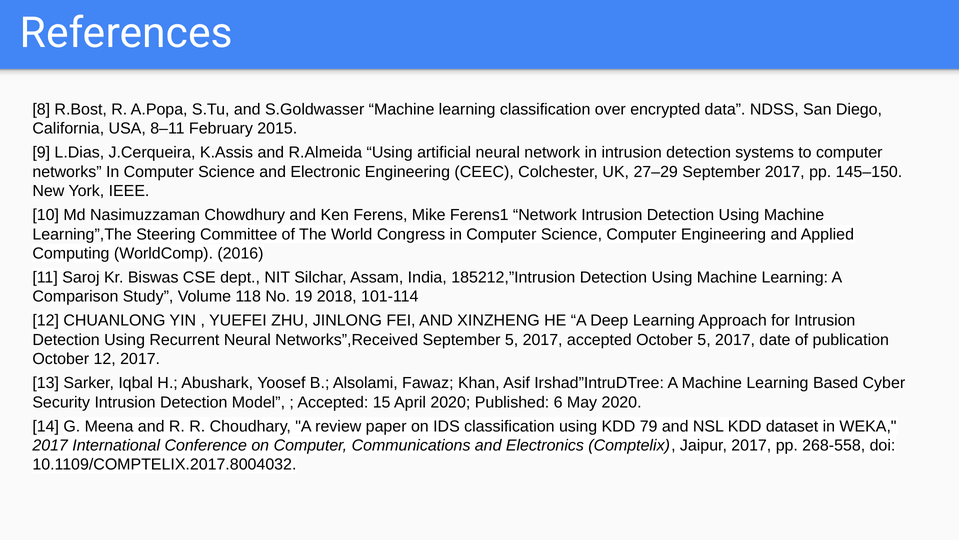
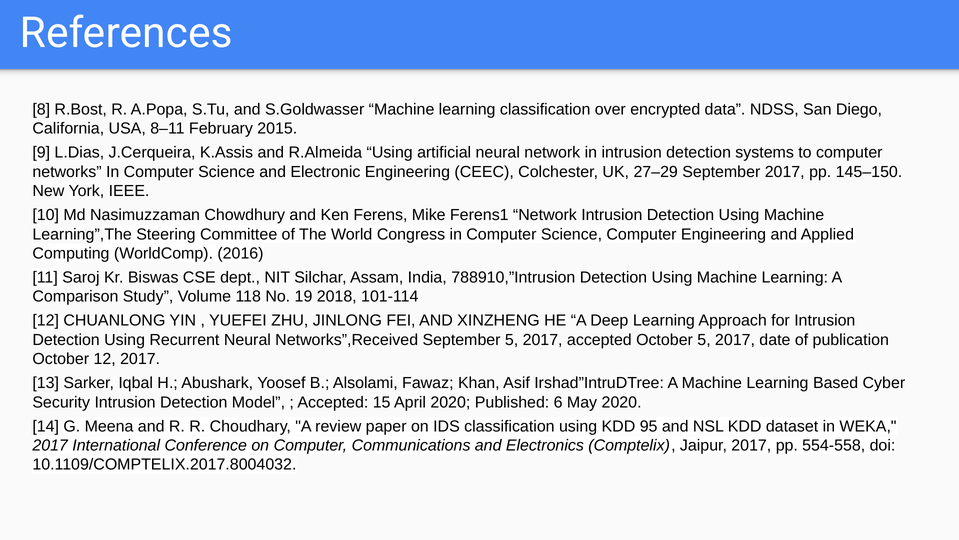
185212,”Intrusion: 185212,”Intrusion -> 788910,”Intrusion (513, 277)
79: 79 -> 95 (649, 426)
268-558: 268-558 -> 554-558 (834, 445)
